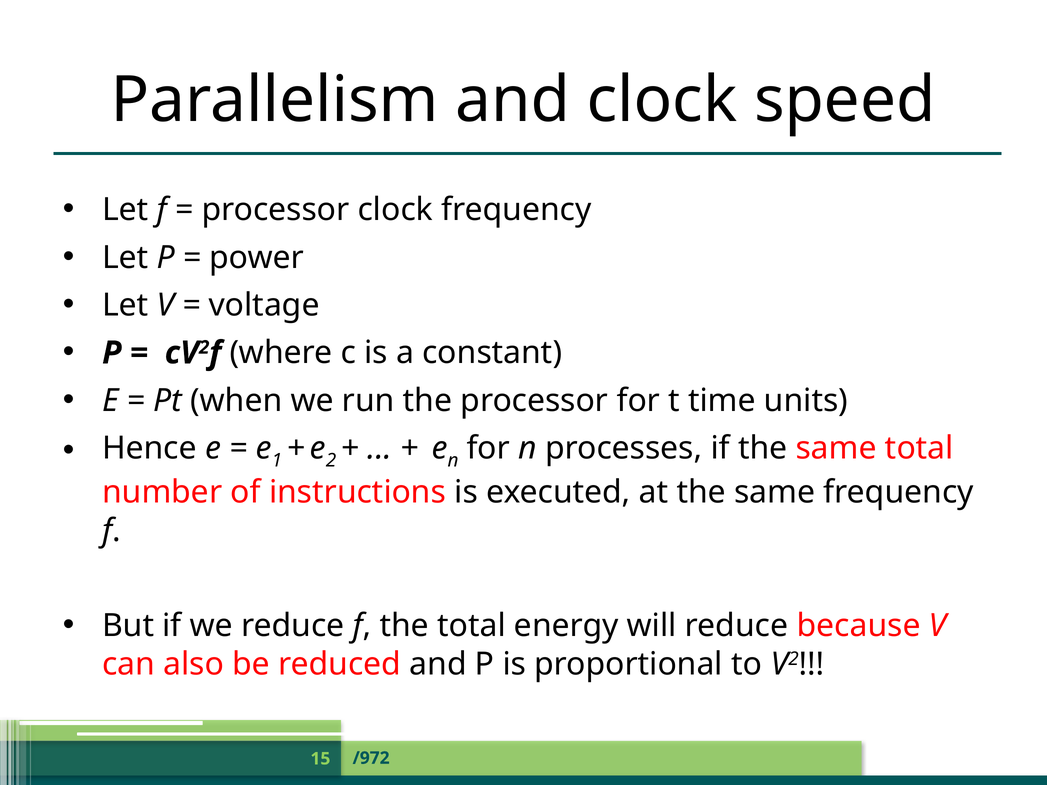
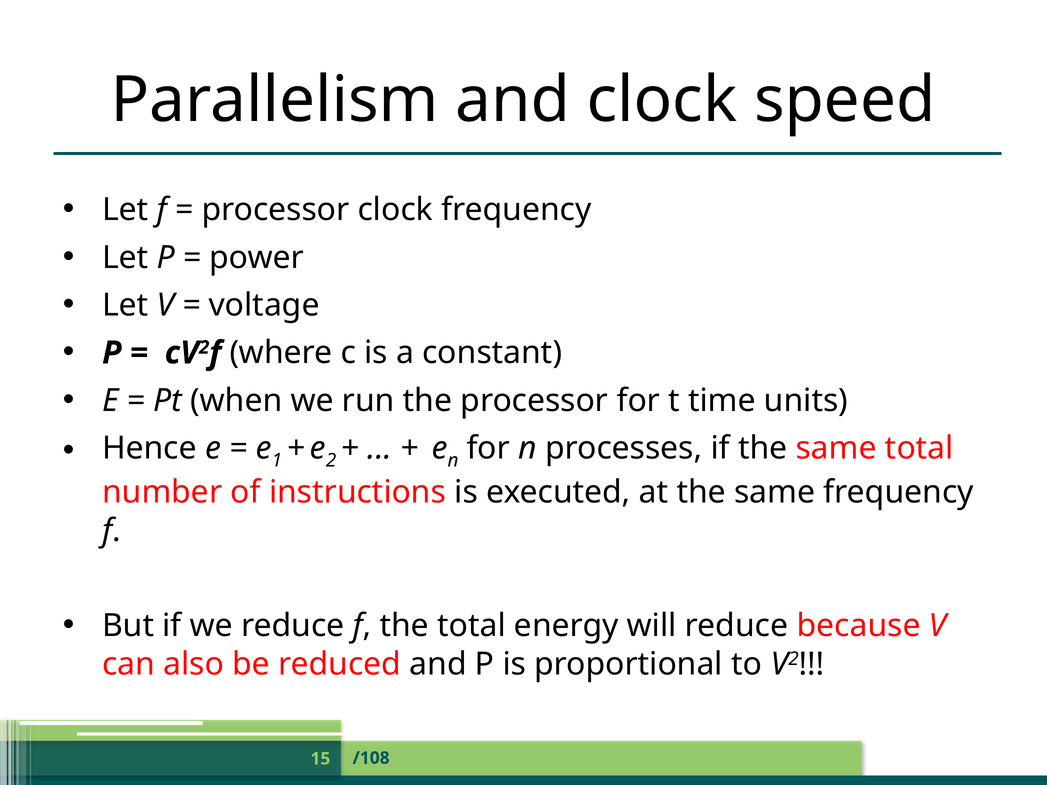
/972: /972 -> /108 (371, 758)
